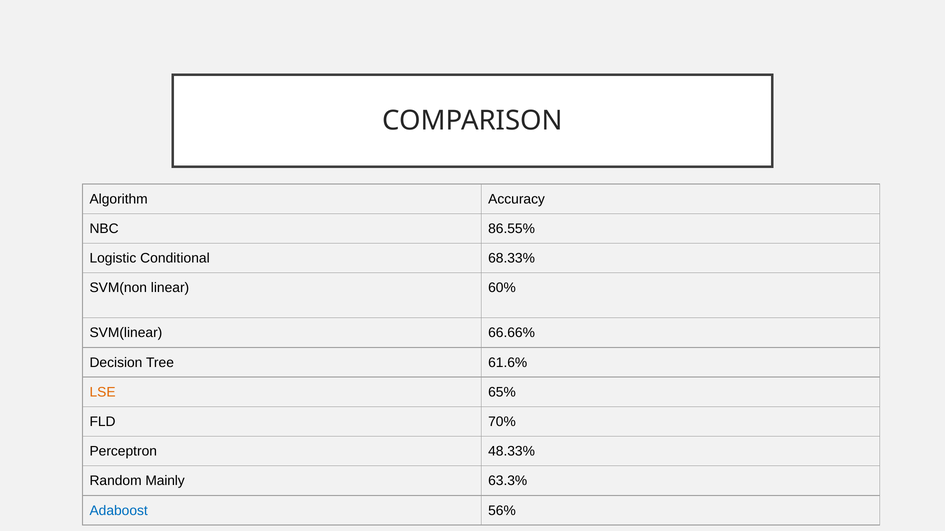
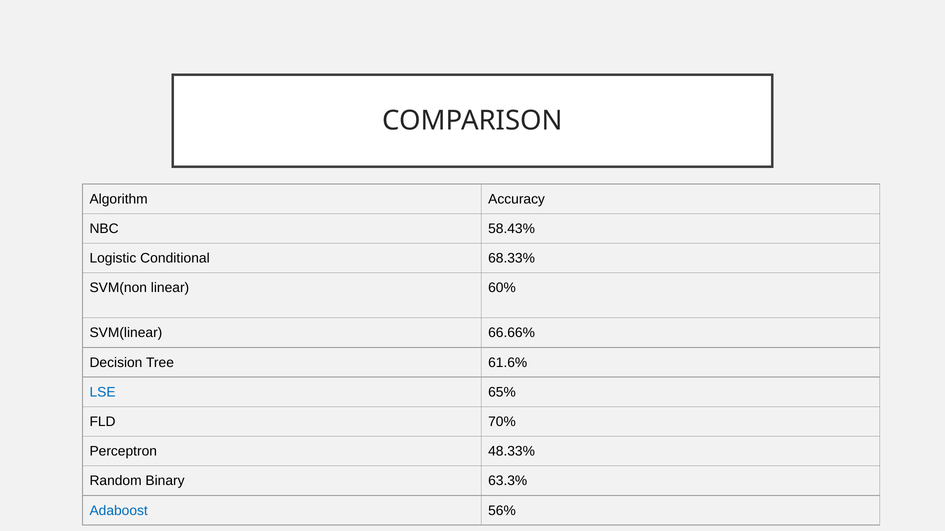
86.55%: 86.55% -> 58.43% (512, 229)
LSE colour: orange -> blue (103, 392)
Mainly: Mainly -> Binary (165, 481)
